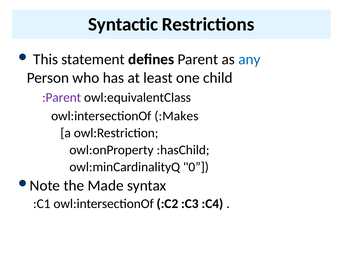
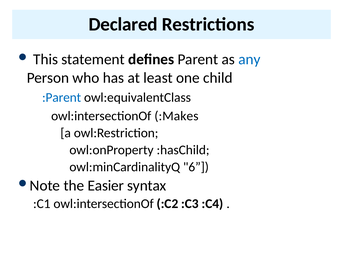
Syntactic: Syntactic -> Declared (123, 24)
:Parent colour: purple -> blue (62, 98)
0: 0 -> 6 (196, 167)
Made: Made -> Easier (106, 186)
